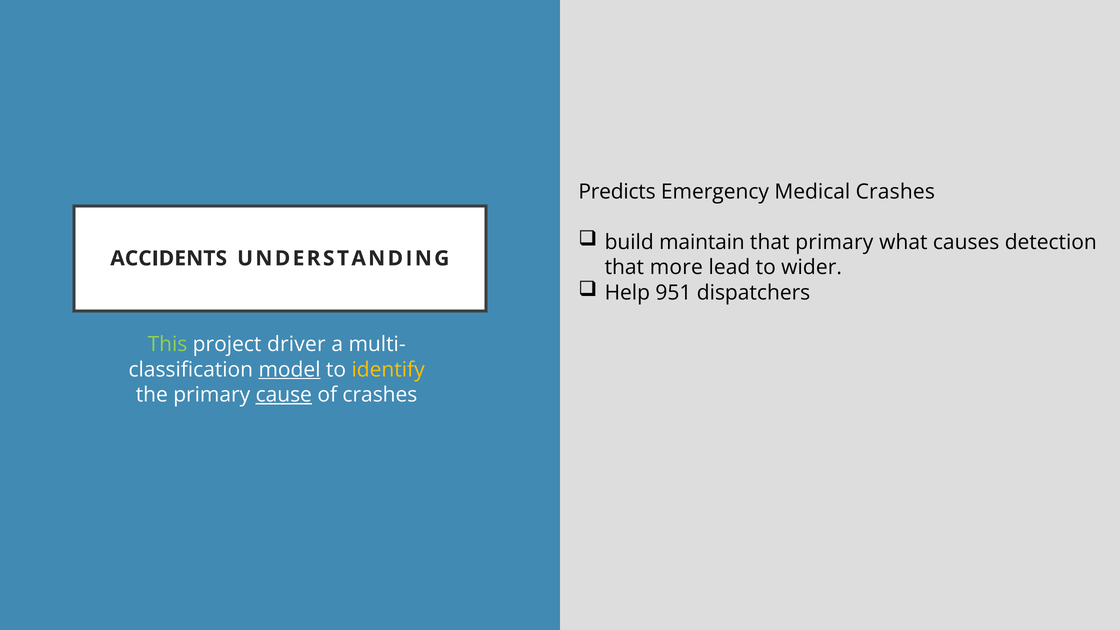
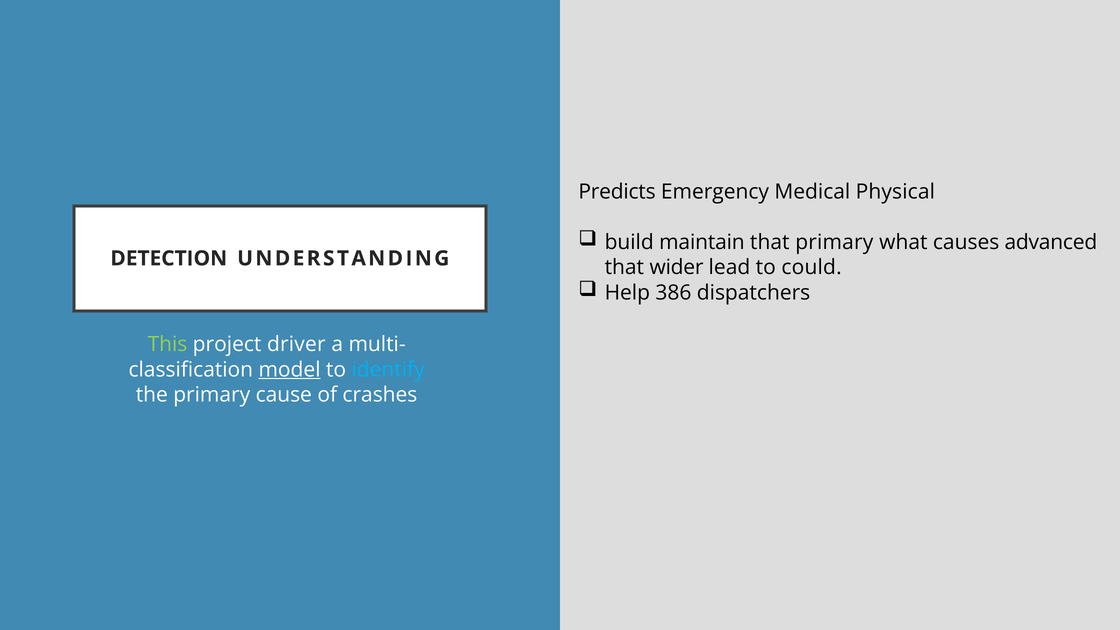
Medical Crashes: Crashes -> Physical (895, 192)
detection: detection -> advanced (1051, 242)
ACCIDENTS: ACCIDENTS -> DETECTION (169, 258)
more: more -> wider (677, 267)
wider: wider -> could (812, 267)
951: 951 -> 386 (673, 293)
identify colour: yellow -> light blue (388, 370)
cause underline: present -> none (284, 395)
